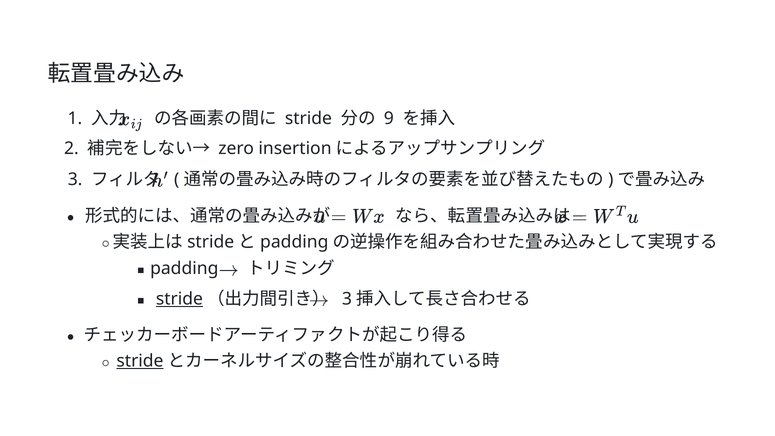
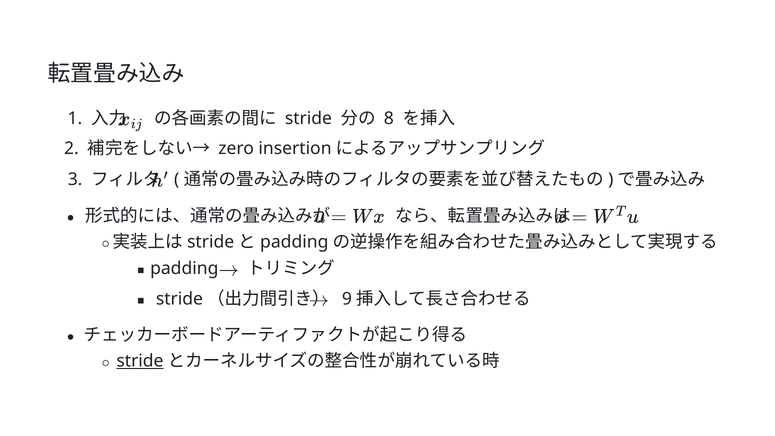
9: 9 -> 8 (389, 118)
stride underline: present -> none (179, 299)
3: 3 -> 9 (347, 299)
